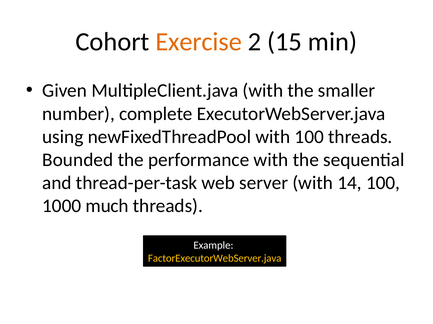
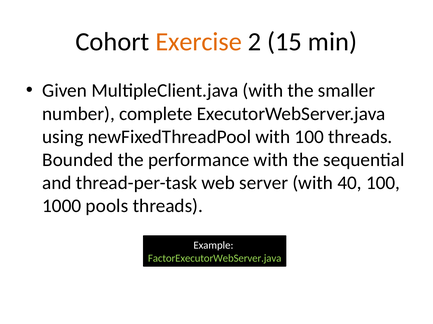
14: 14 -> 40 (349, 183)
much: much -> pools (107, 206)
FactorExecutorWebServer.java colour: yellow -> light green (215, 259)
